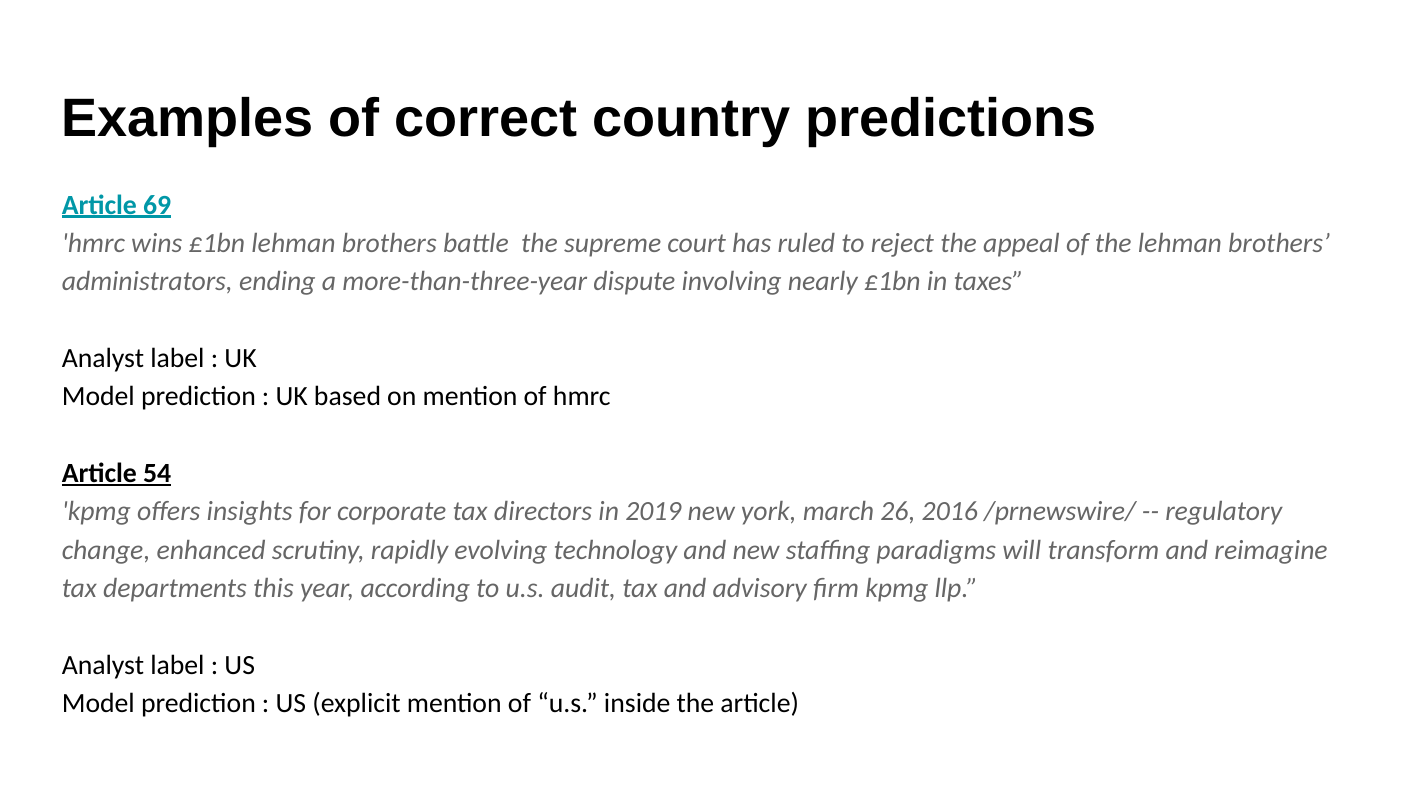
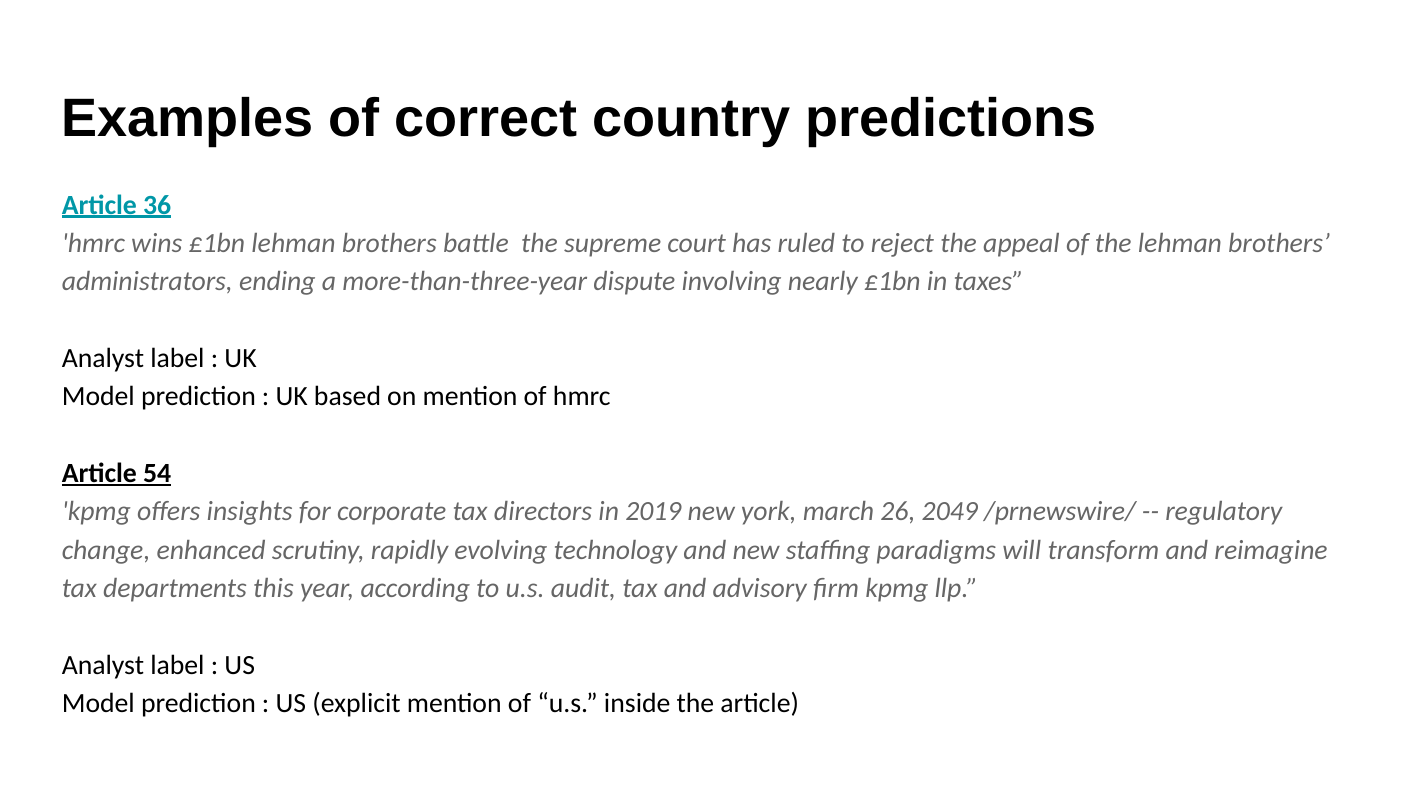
69: 69 -> 36 (157, 205)
2016: 2016 -> 2049 (950, 512)
